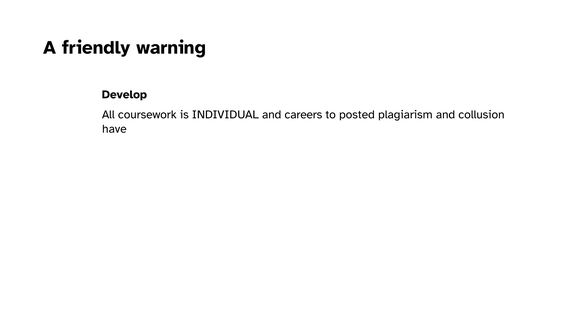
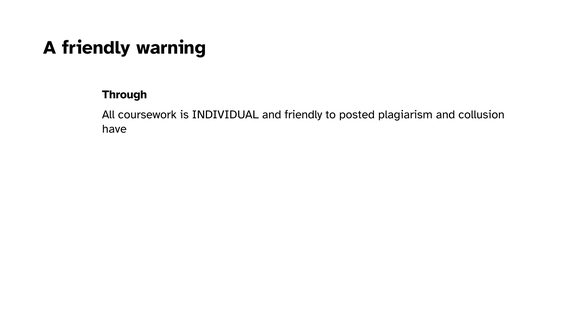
Develop: Develop -> Through (124, 95)
and careers: careers -> friendly (303, 115)
